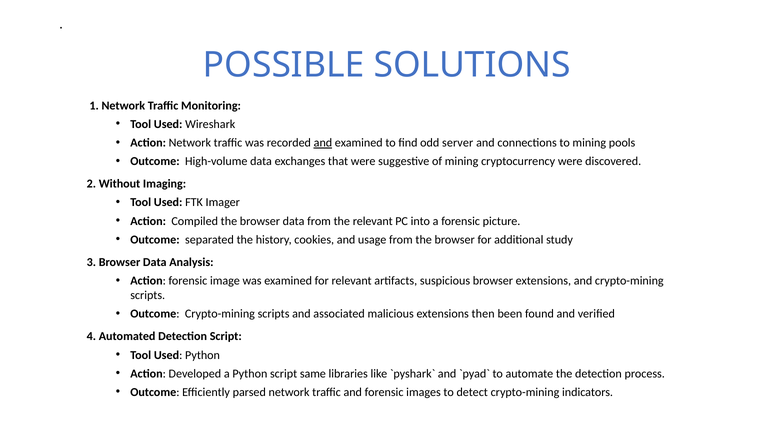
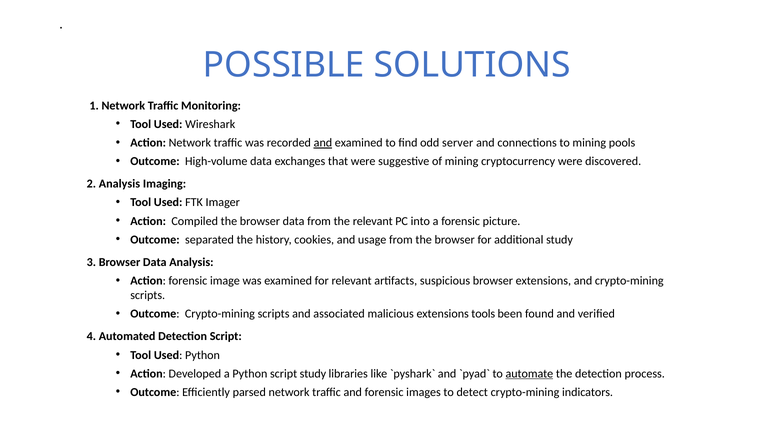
2 Without: Without -> Analysis (119, 184)
then: then -> tools (483, 313)
script same: same -> study (313, 373)
automate underline: none -> present (529, 373)
